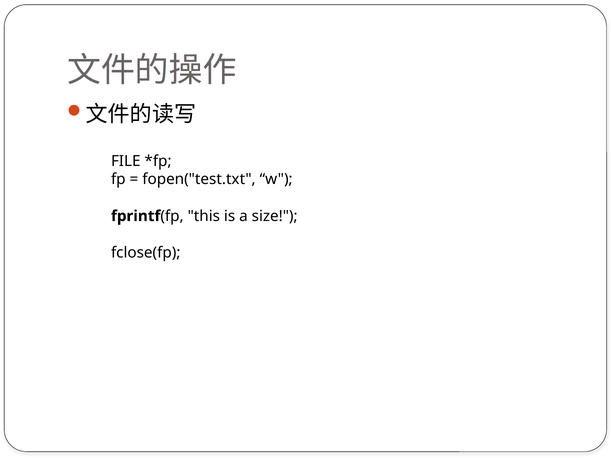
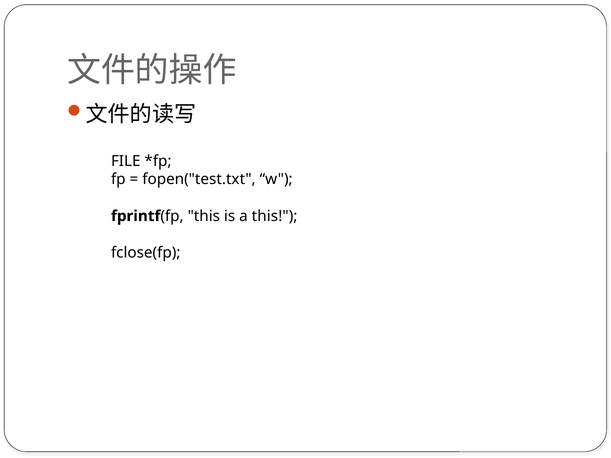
a size: size -> this (275, 216)
